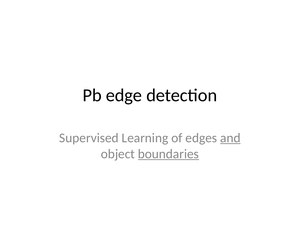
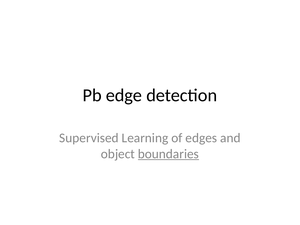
and underline: present -> none (230, 138)
